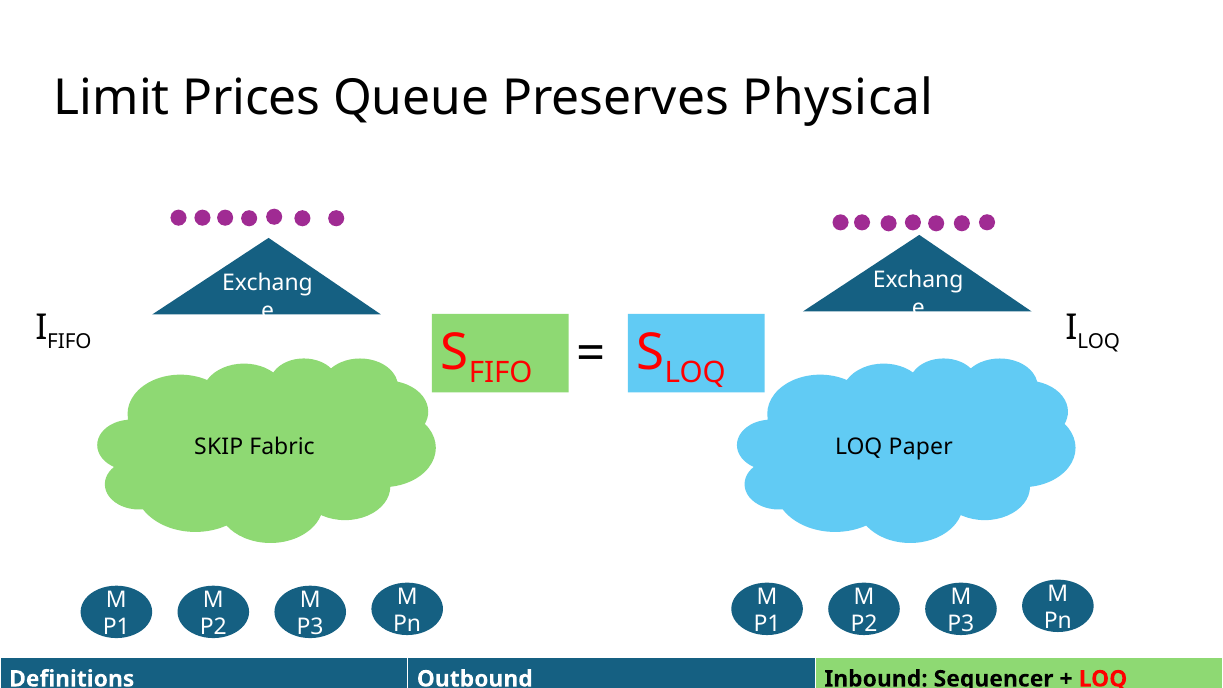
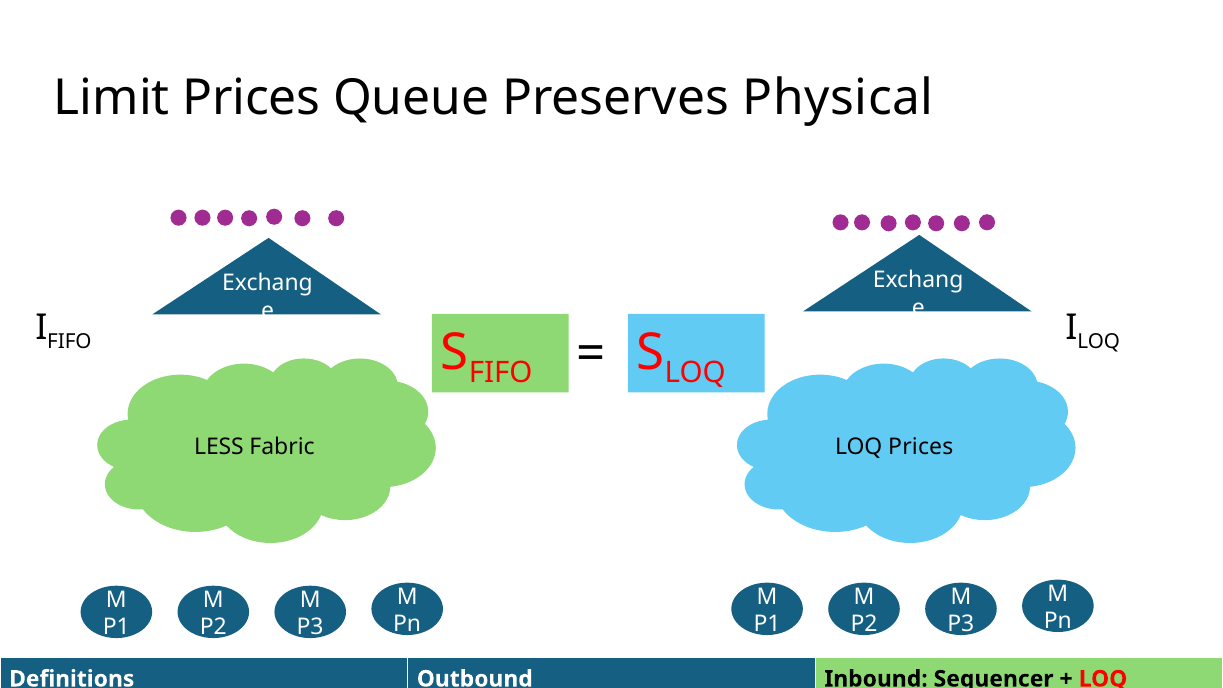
SKIP: SKIP -> LESS (219, 447)
LOQ Paper: Paper -> Prices (921, 447)
